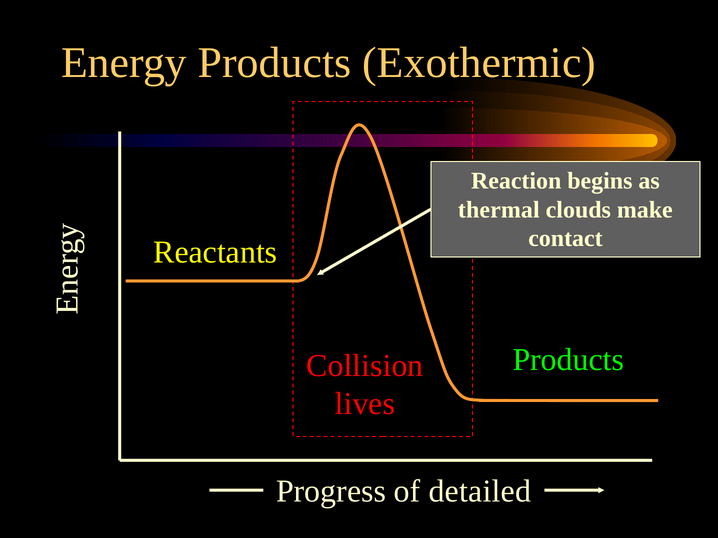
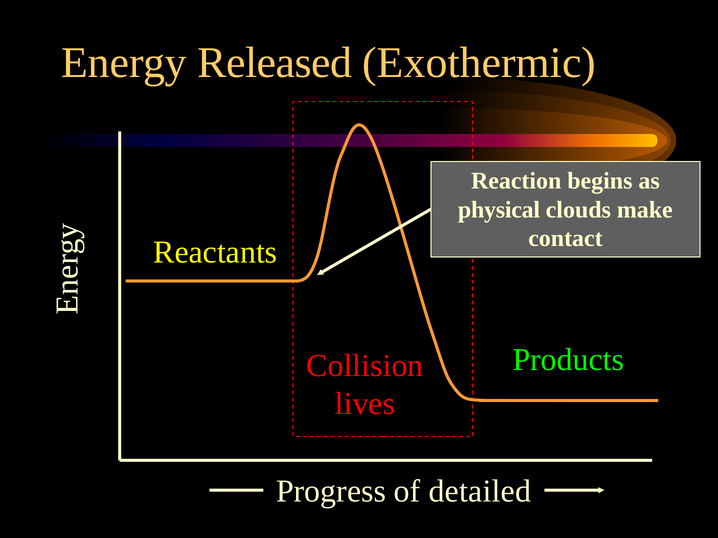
Energy Products: Products -> Released (275, 63)
thermal: thermal -> physical (499, 210)
